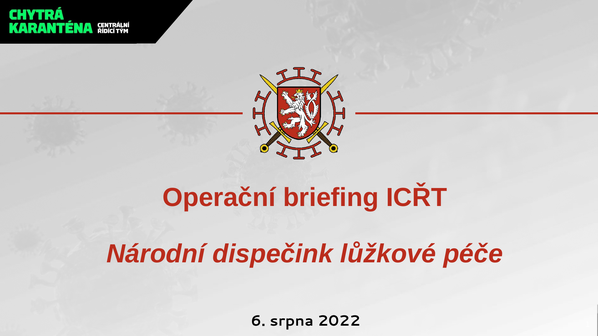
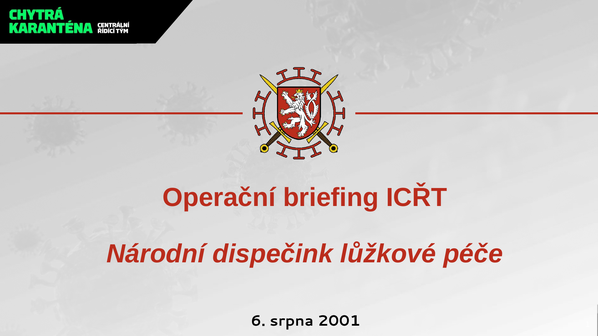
2022: 2022 -> 2001 (339, 321)
